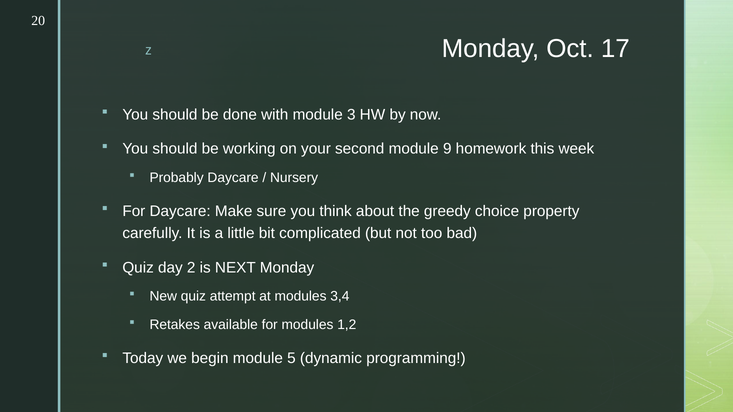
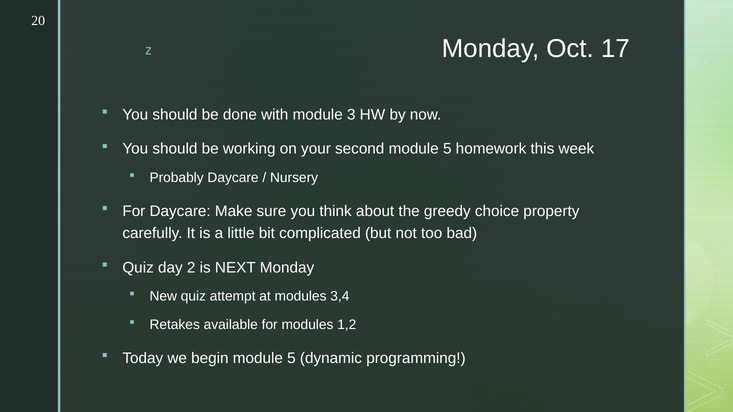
second module 9: 9 -> 5 (447, 149)
